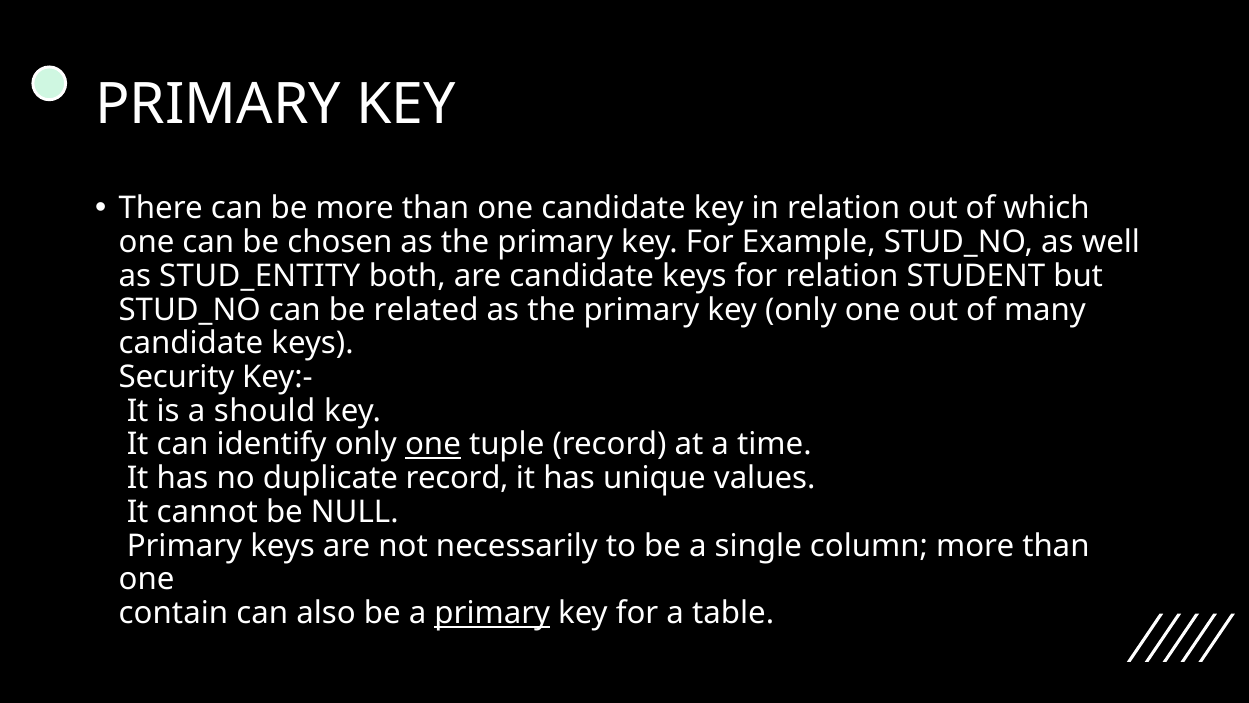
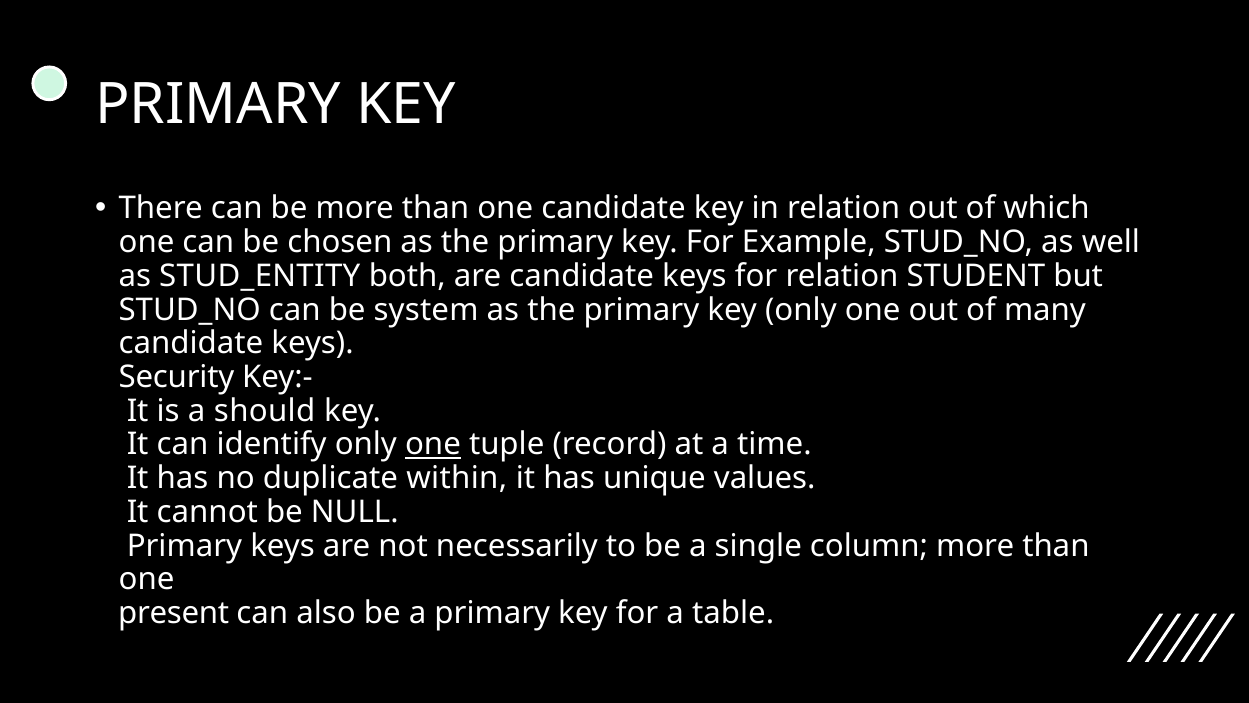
related: related -> system (426, 310)
duplicate record: record -> within (457, 478)
contain: contain -> present (174, 613)
primary underline: present -> none (492, 613)
